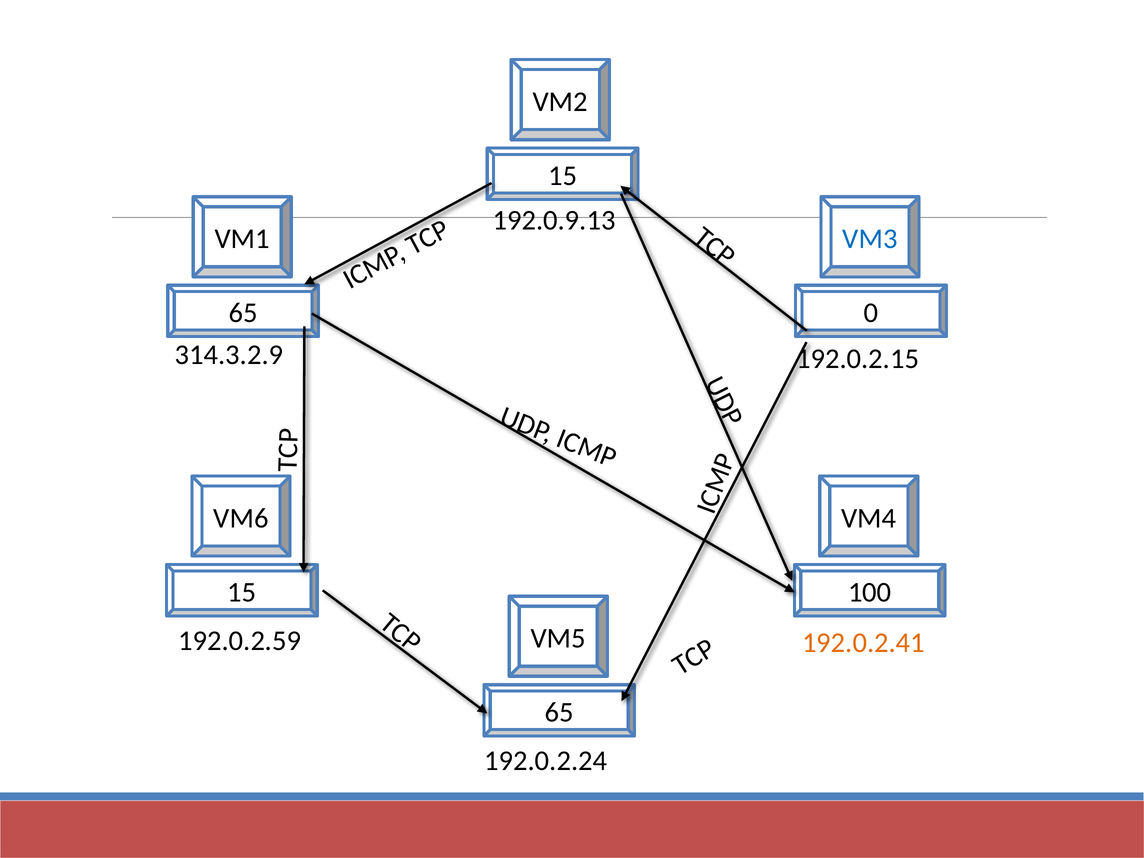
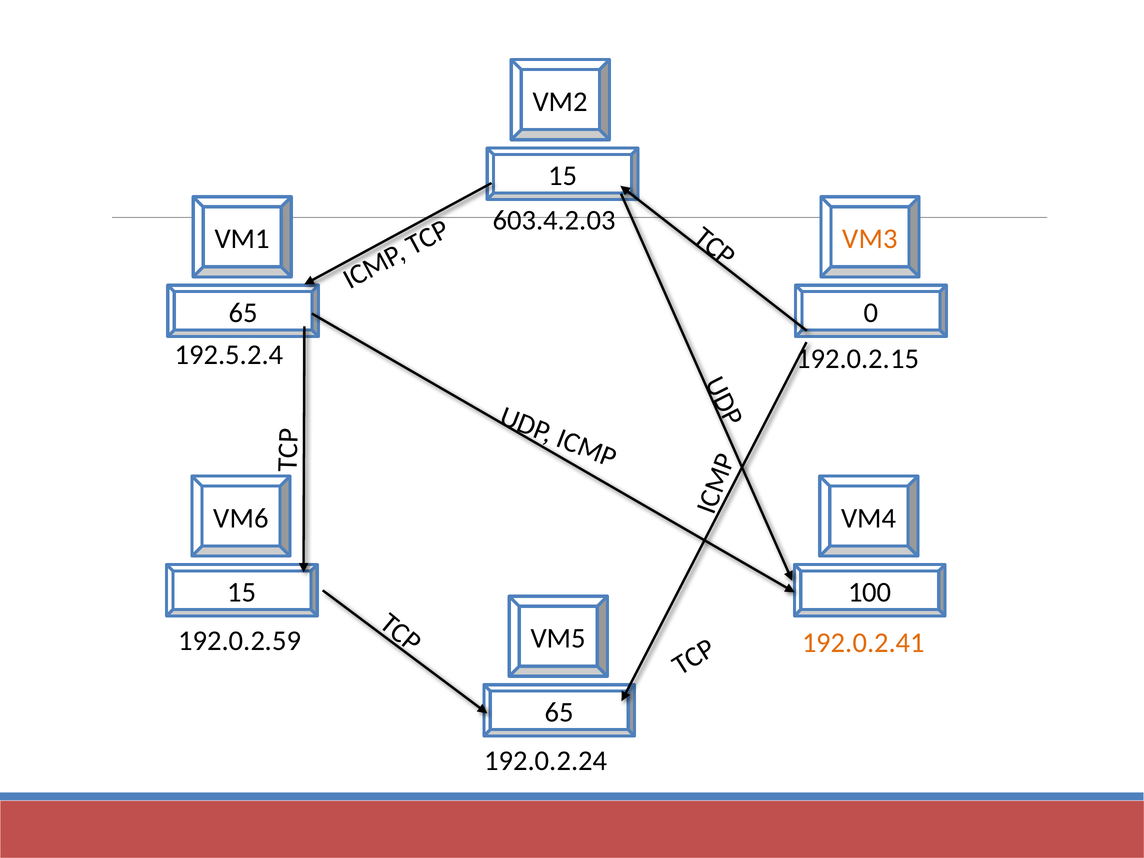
192.0.9.13: 192.0.9.13 -> 603.4.2.03 (554, 220)
VM3 colour: blue -> orange (870, 239)
314.3.2.9: 314.3.2.9 -> 192.5.2.4 (229, 355)
